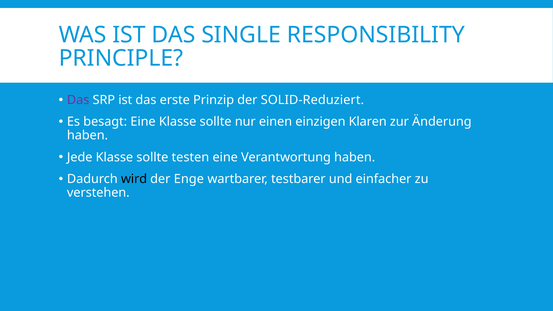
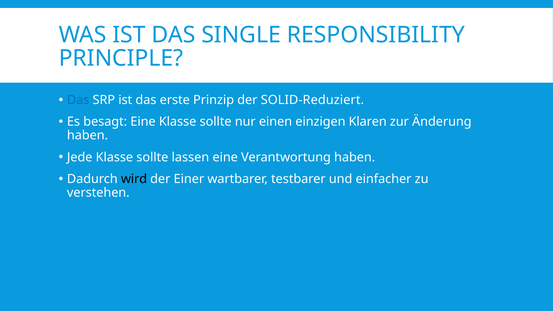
Das colour: purple -> blue (78, 100)
testen: testen -> lassen (190, 157)
Enge: Enge -> Einer (189, 179)
